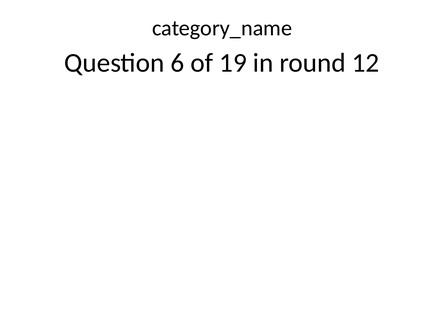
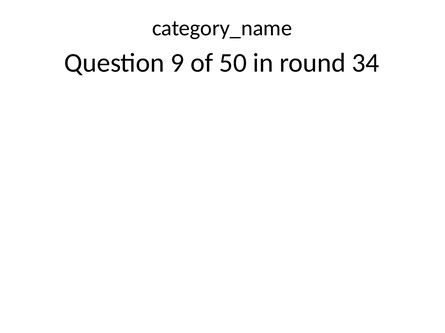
6: 6 -> 9 (177, 63)
19: 19 -> 50 (233, 63)
12: 12 -> 34 (366, 63)
